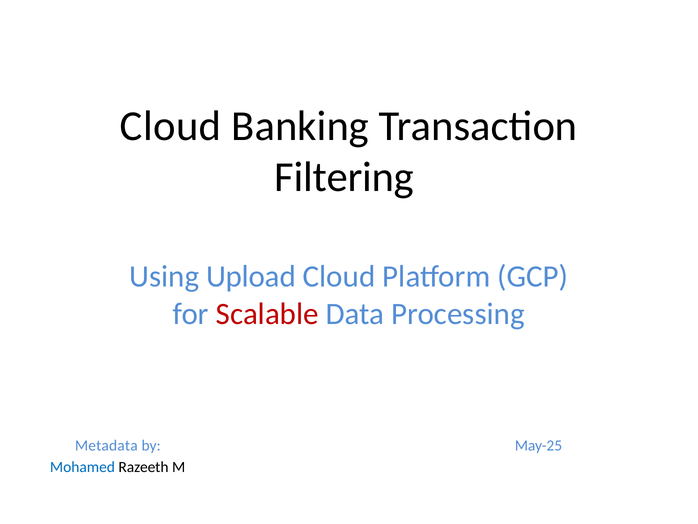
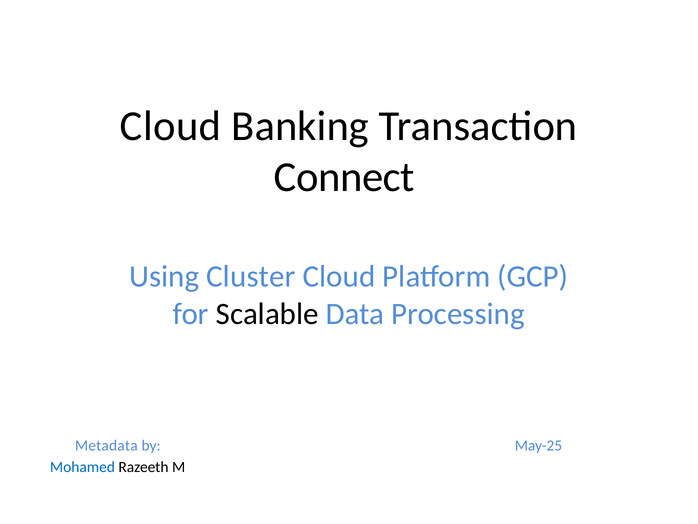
Filtering: Filtering -> Connect (344, 177)
Upload: Upload -> Cluster (251, 276)
Scalable colour: red -> black (267, 314)
